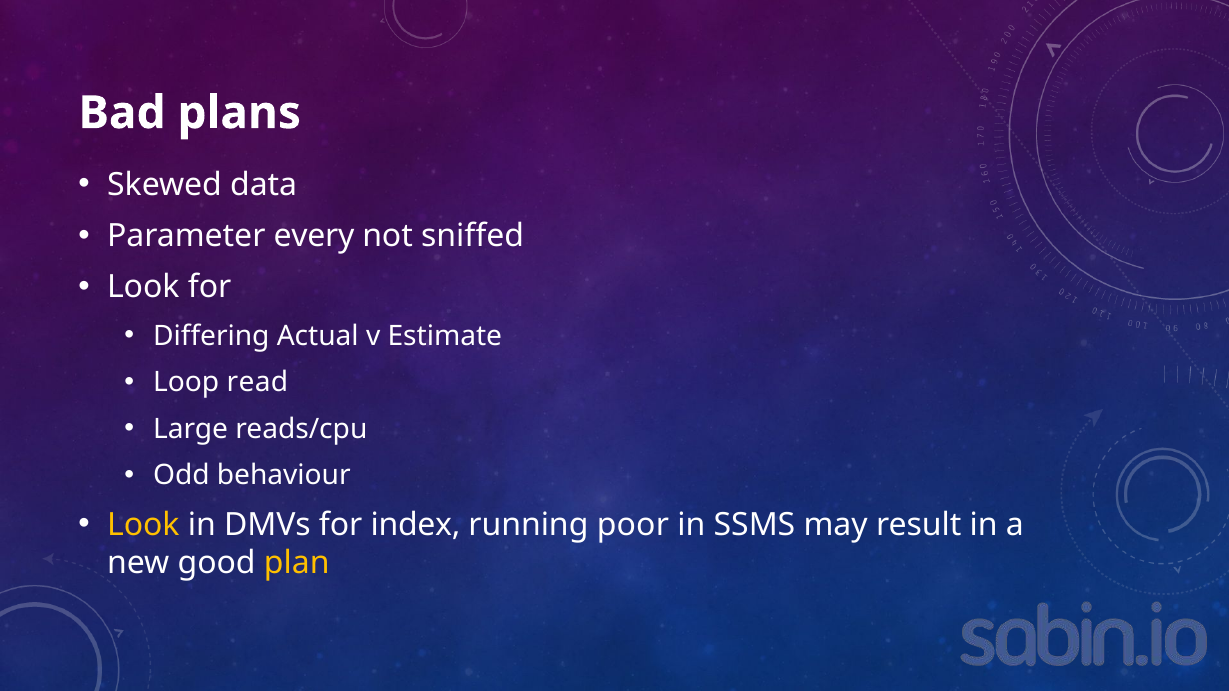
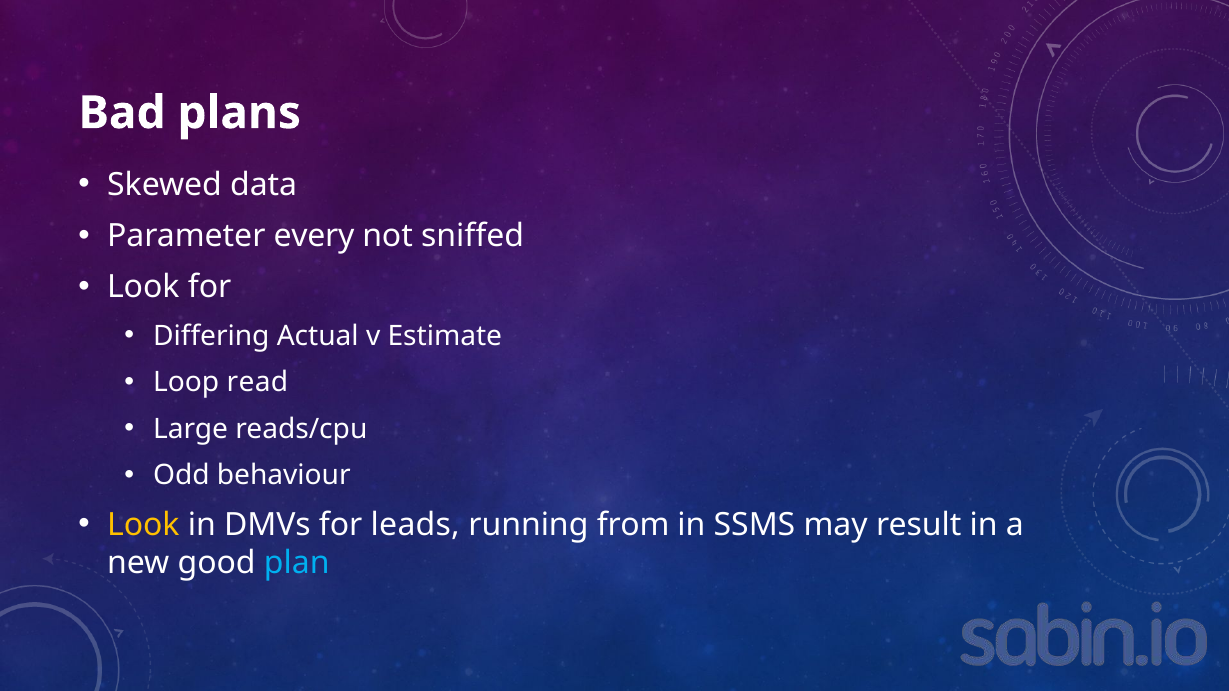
index: index -> leads (415, 525)
poor: poor -> from (633, 525)
plan colour: yellow -> light blue (297, 563)
